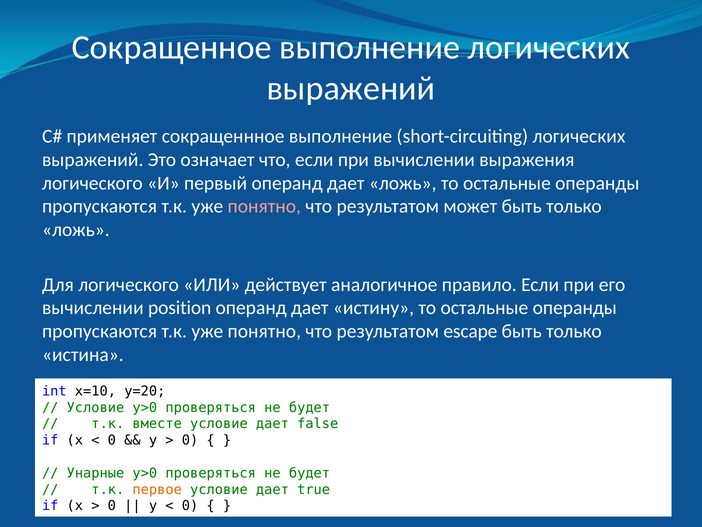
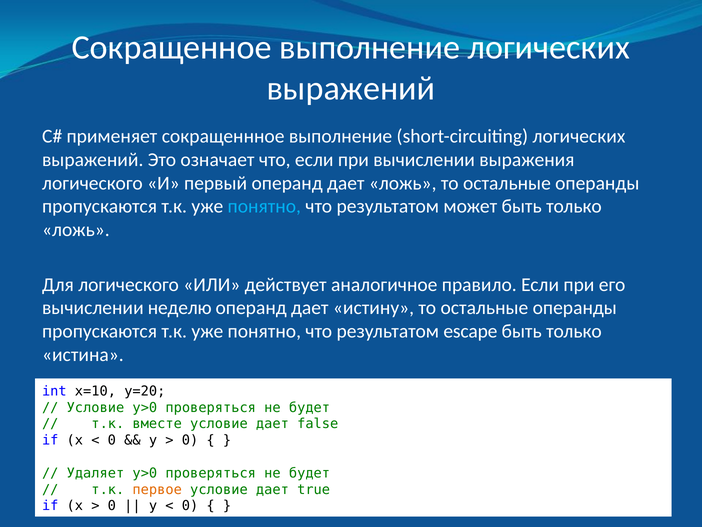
понятно colour: pink -> light blue (264, 206)
position: position -> неделю (180, 308)
Унарные: Унарные -> Удаляет (95, 473)
